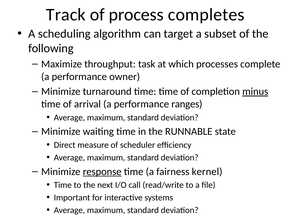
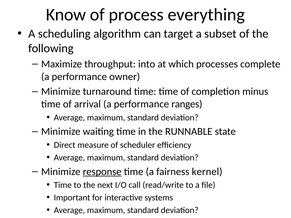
Track: Track -> Know (66, 15)
completes: completes -> everything (206, 15)
task: task -> into (147, 64)
minus underline: present -> none (255, 92)
